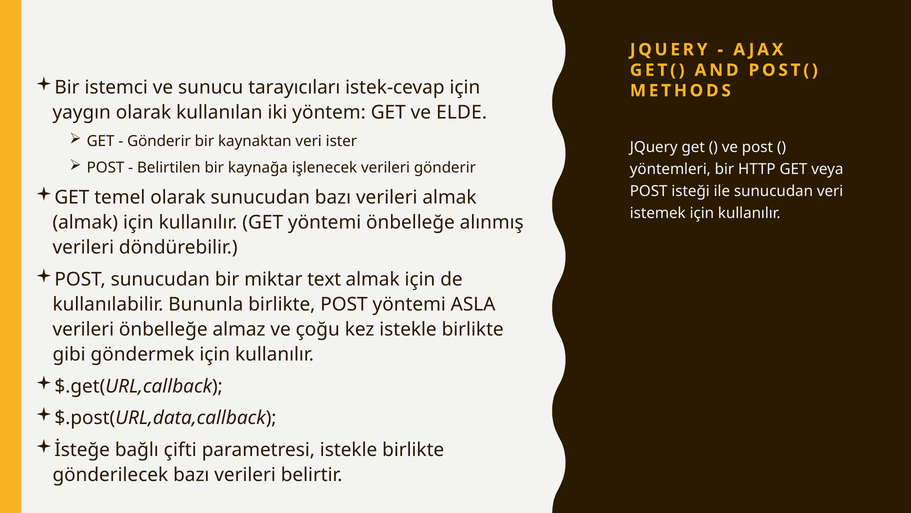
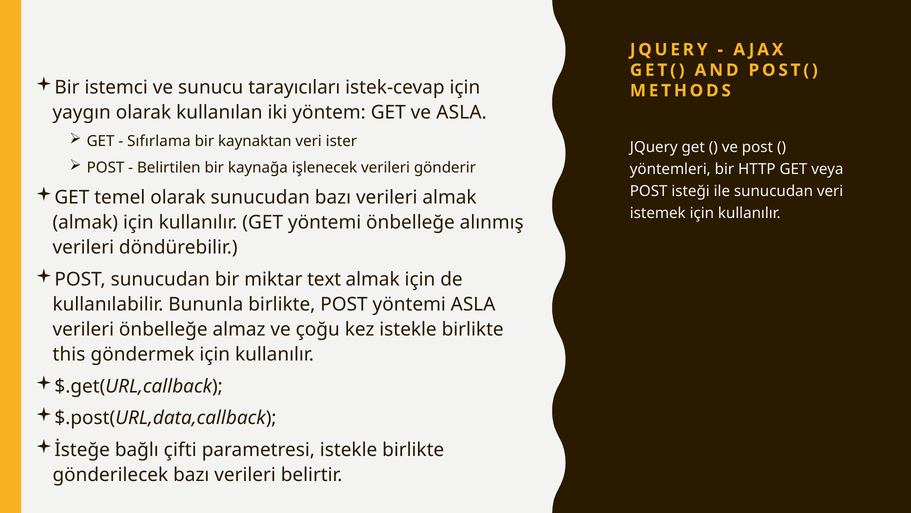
ve ELDE: ELDE -> ASLA (462, 112)
Gönderir: Gönderir -> Sıfırlama (159, 141)
gibi: gibi -> this (69, 354)
